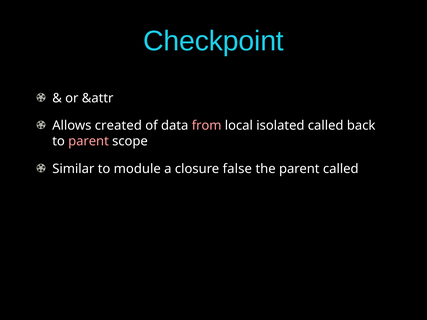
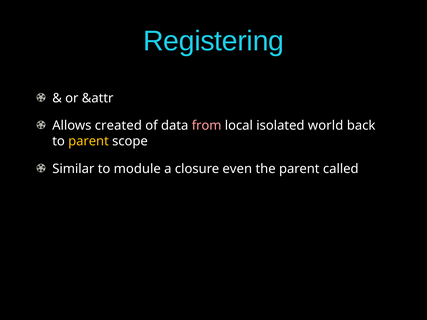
Checkpoint: Checkpoint -> Registering (214, 41)
isolated called: called -> world (326, 126)
parent colour: pink -> yellow (89, 141)
false: false -> even (237, 169)
